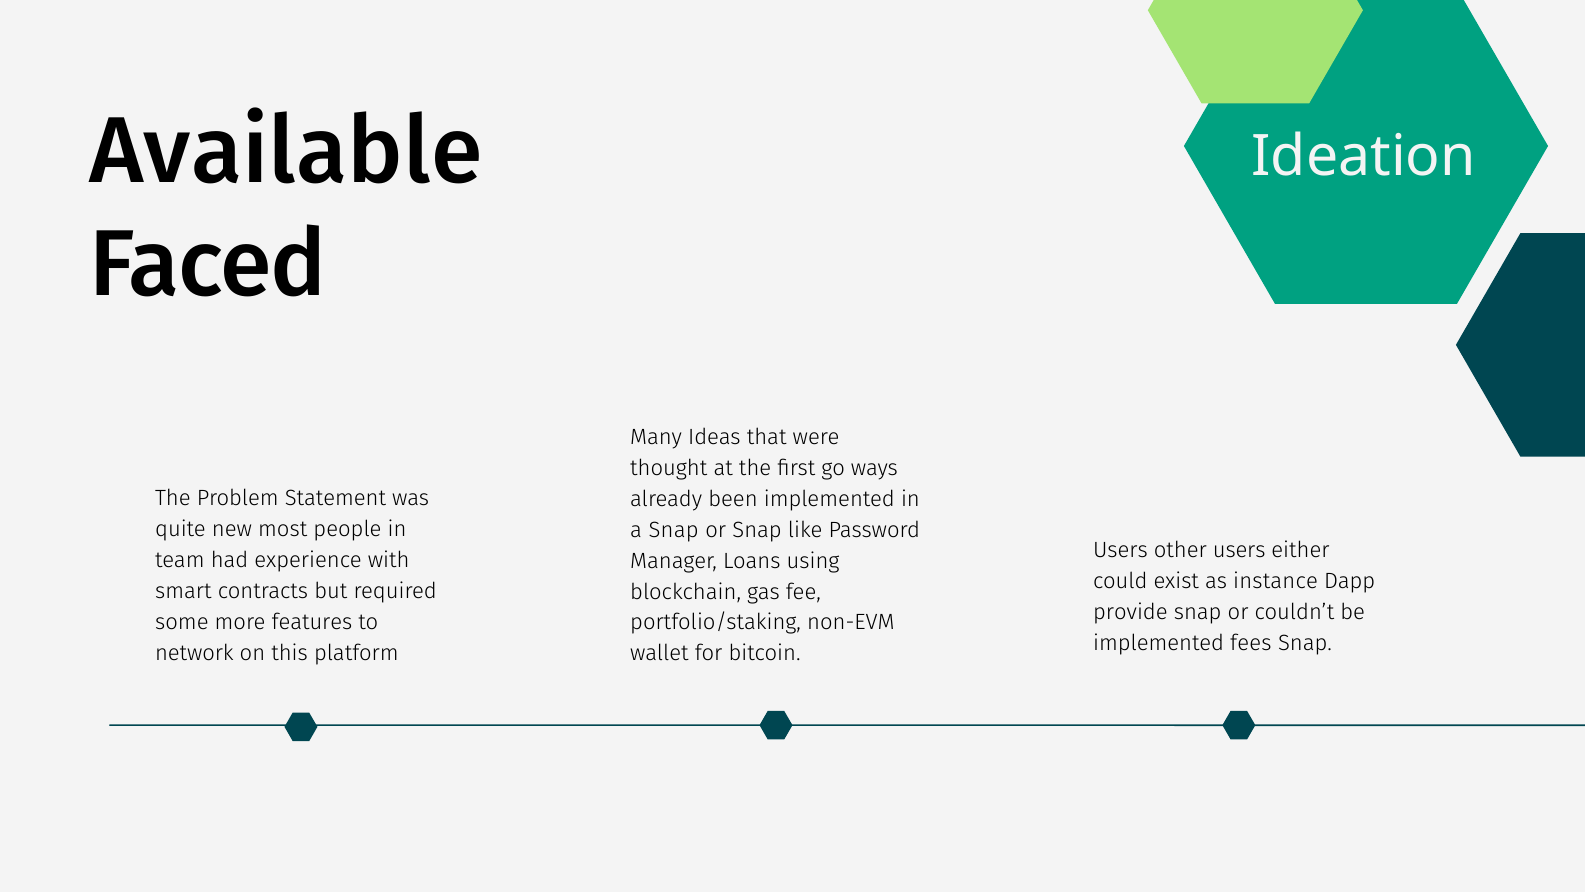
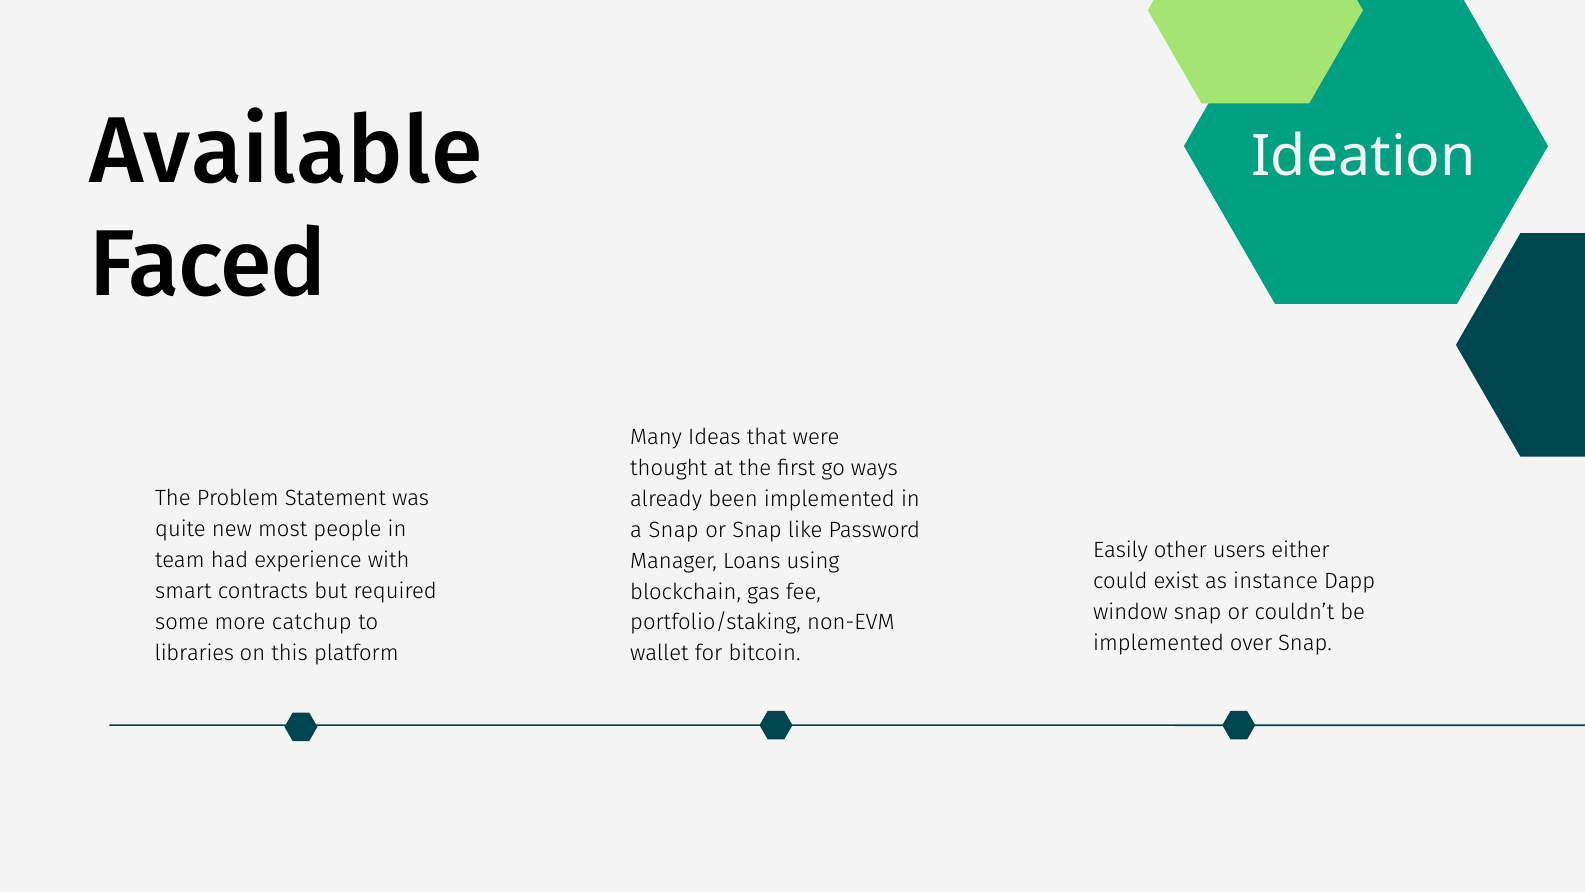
Users: Users -> Easily (1120, 550)
provide: provide -> window (1130, 612)
features: features -> catchup (312, 622)
fees: fees -> over (1251, 643)
network: network -> libraries (194, 653)
